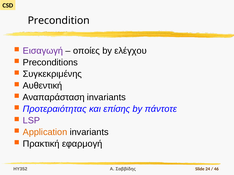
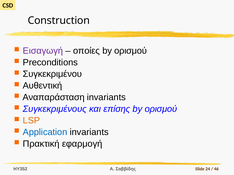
Precondition: Precondition -> Construction (59, 21)
ελέγχου: ελέγχου -> ορισμού (131, 51)
Συγκεκριμένης: Συγκεκριμένης -> Συγκεκριμένου (52, 74)
Προτεραιότητας: Προτεραιότητας -> Συγκεκριμένους (55, 109)
πάντοτε: πάντοτε -> ορισμού (161, 109)
LSP colour: purple -> orange (31, 121)
Application colour: orange -> blue (45, 132)
